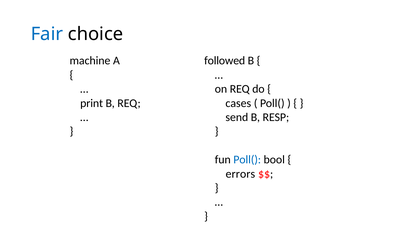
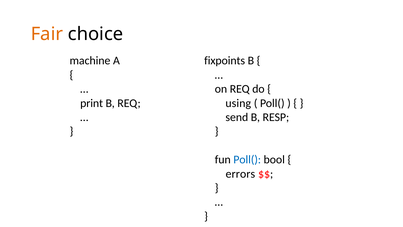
Fair colour: blue -> orange (47, 34)
followed: followed -> fixpoints (225, 61)
cases: cases -> using (238, 103)
